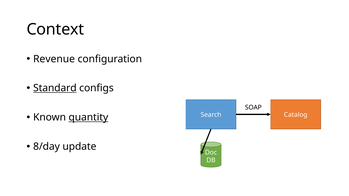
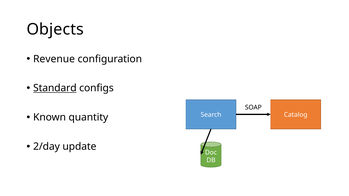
Context: Context -> Objects (55, 29)
quantity underline: present -> none (88, 118)
8/day: 8/day -> 2/day (47, 147)
